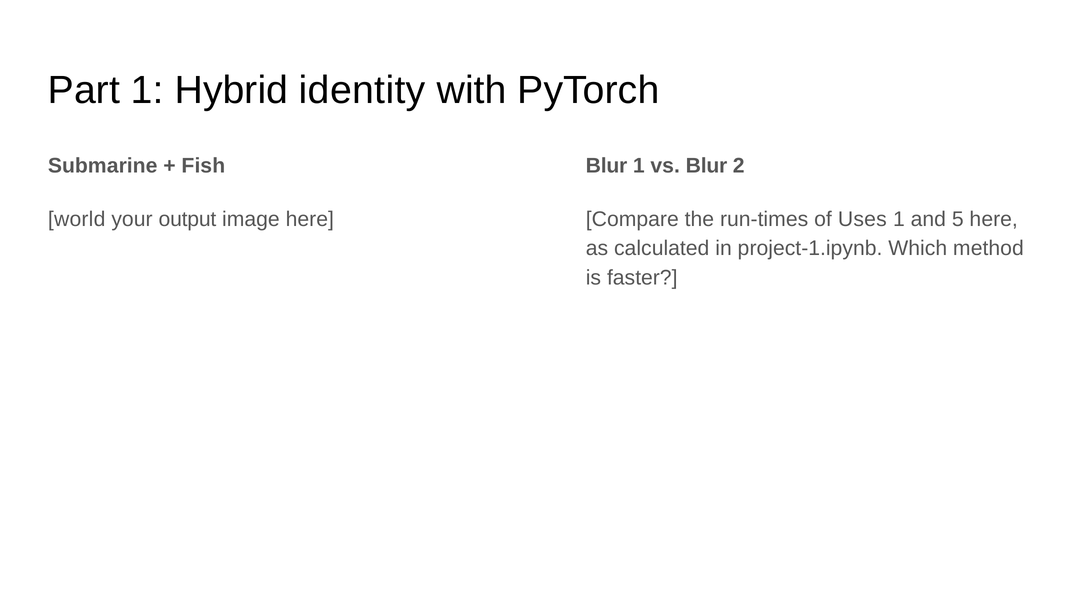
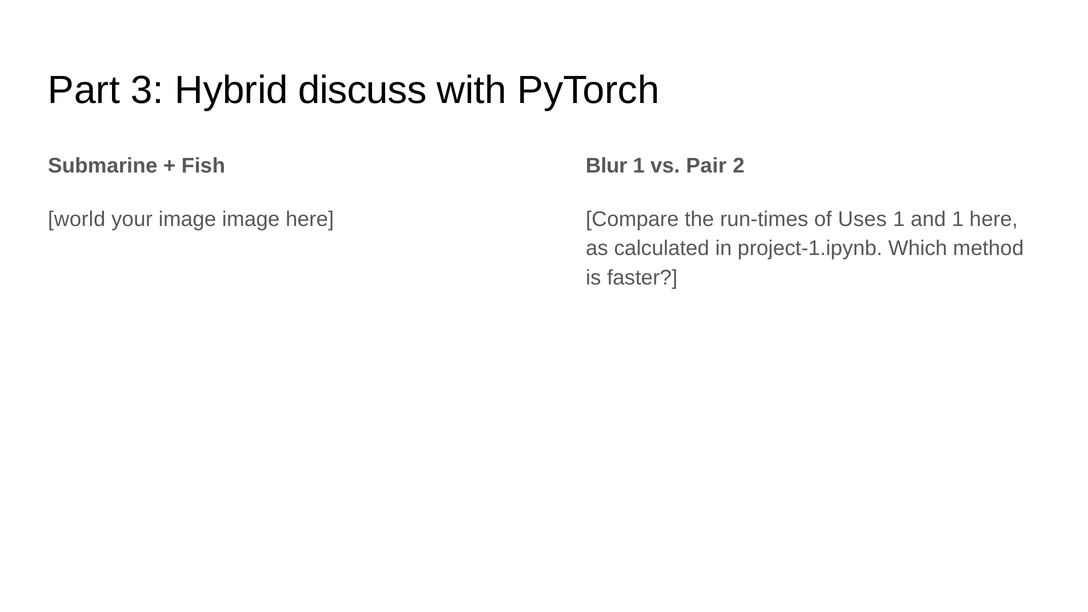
Part 1: 1 -> 3 (147, 90)
identity: identity -> discuss (363, 90)
vs Blur: Blur -> Pair (706, 166)
your output: output -> image (187, 219)
and 5: 5 -> 1 (958, 219)
